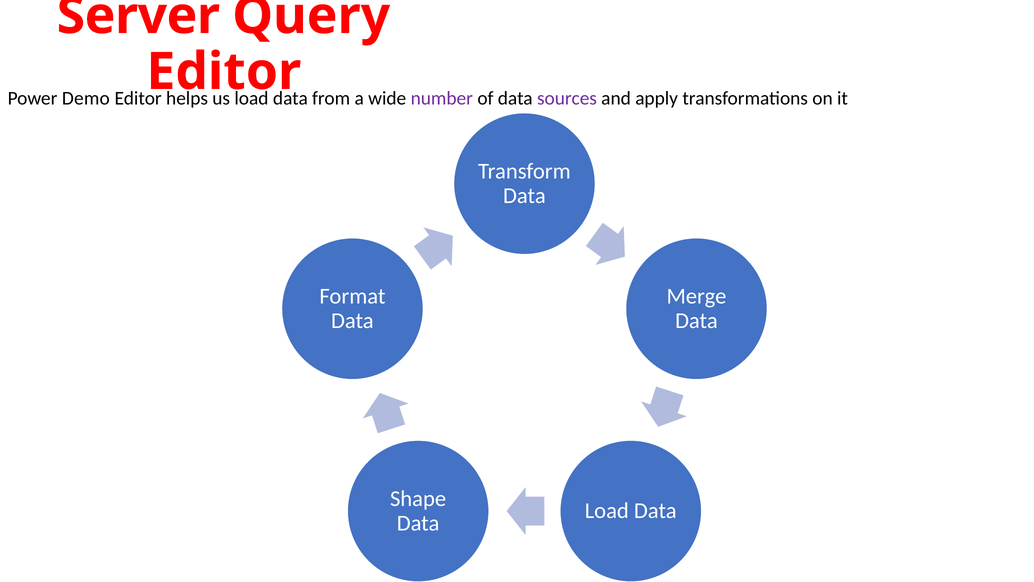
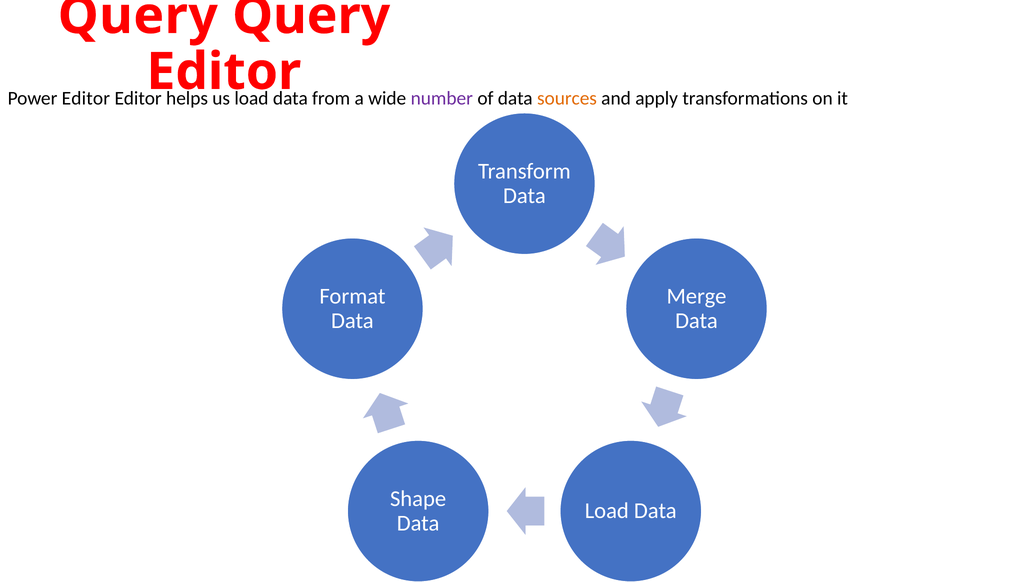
Server: Server -> Query (138, 16)
Power Demo: Demo -> Editor (86, 98)
sources colour: purple -> orange (567, 98)
